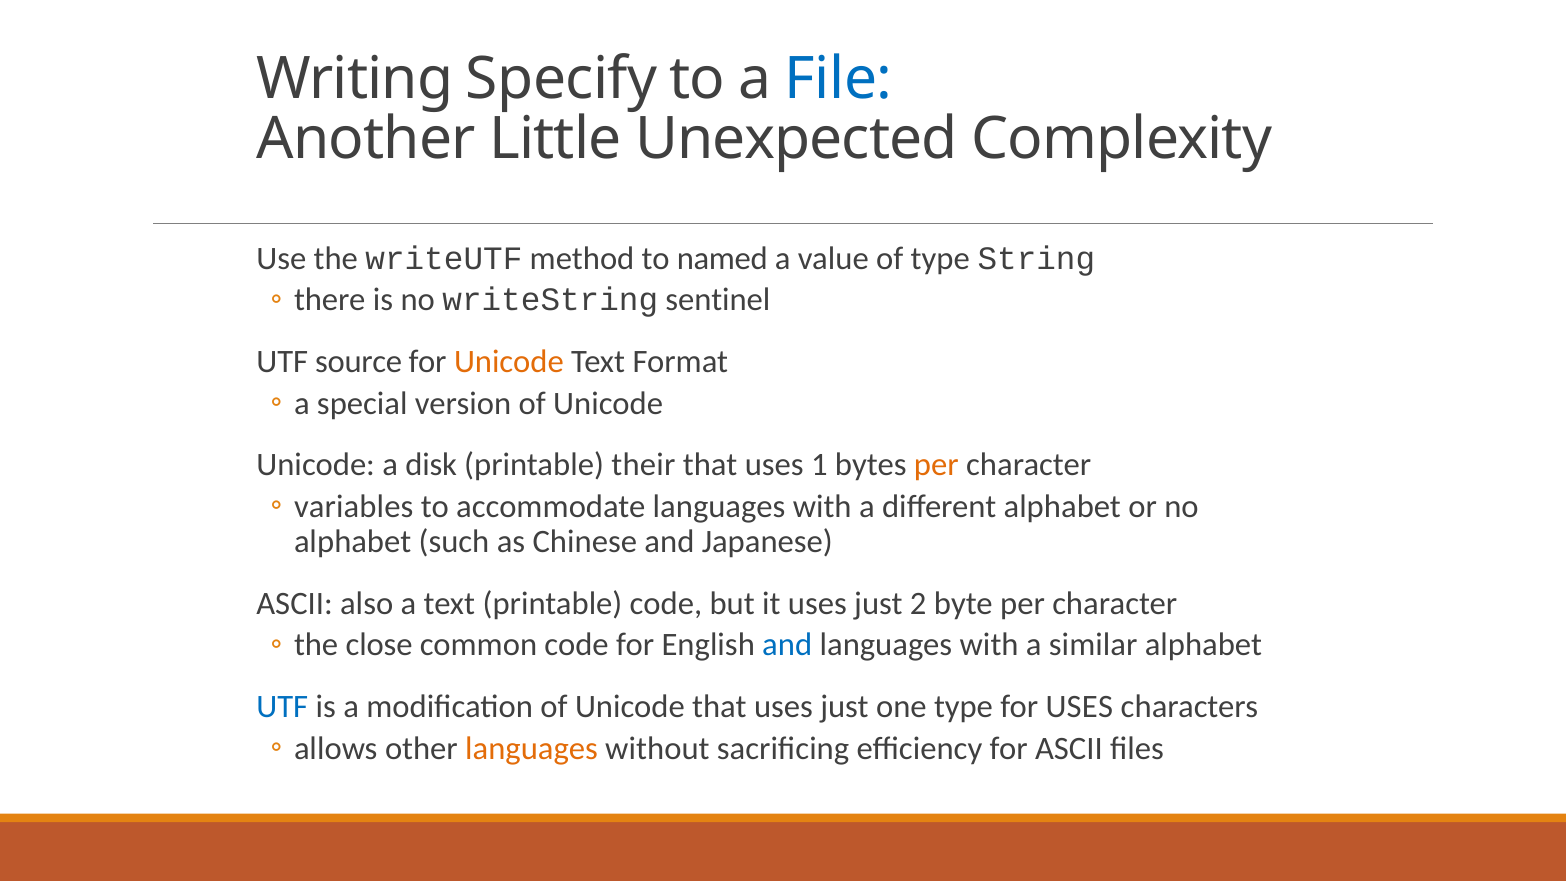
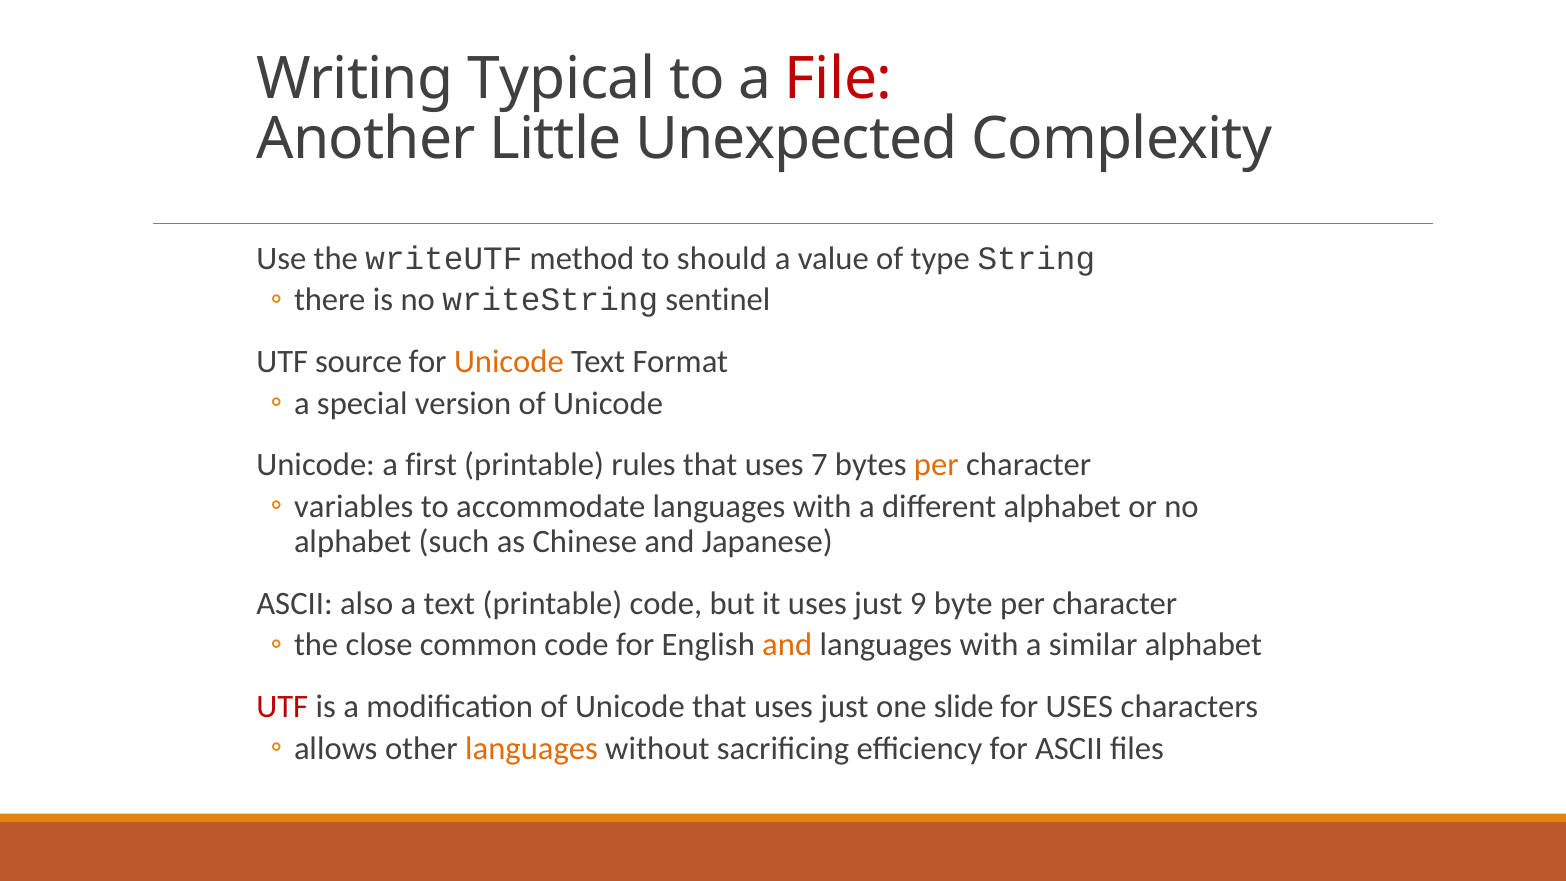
Specify: Specify -> Typical (561, 79)
File colour: blue -> red (839, 79)
named: named -> should (722, 258)
disk: disk -> first (431, 465)
their: their -> rules (644, 465)
1: 1 -> 7 (819, 465)
2: 2 -> 9 (918, 603)
and colour: blue -> orange (787, 645)
UTF colour: blue -> red (282, 706)
one type: type -> slide (964, 706)
